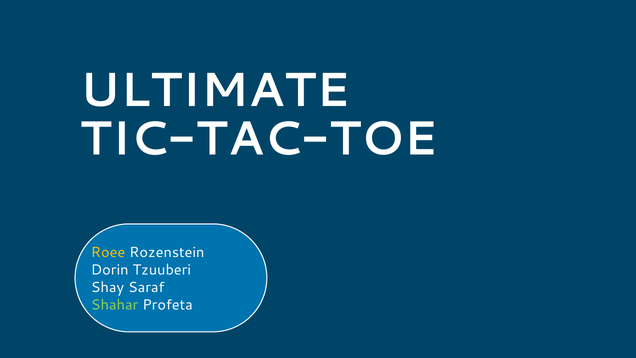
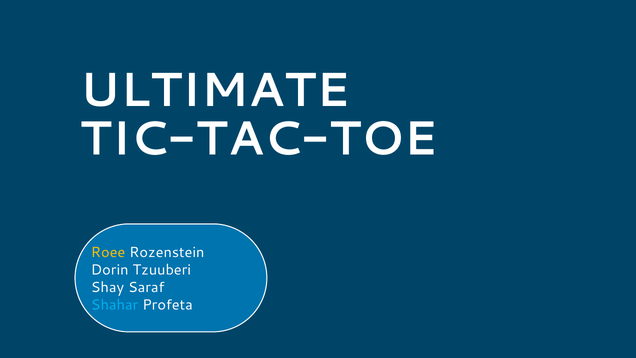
Shahar colour: light green -> light blue (115, 305)
